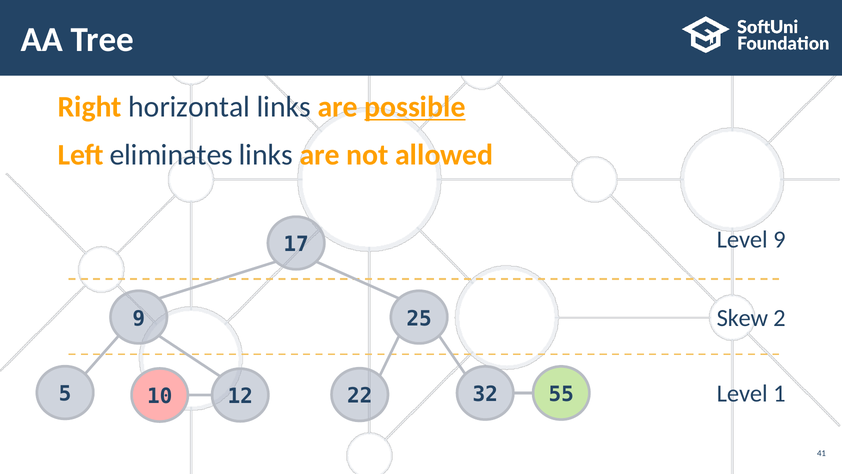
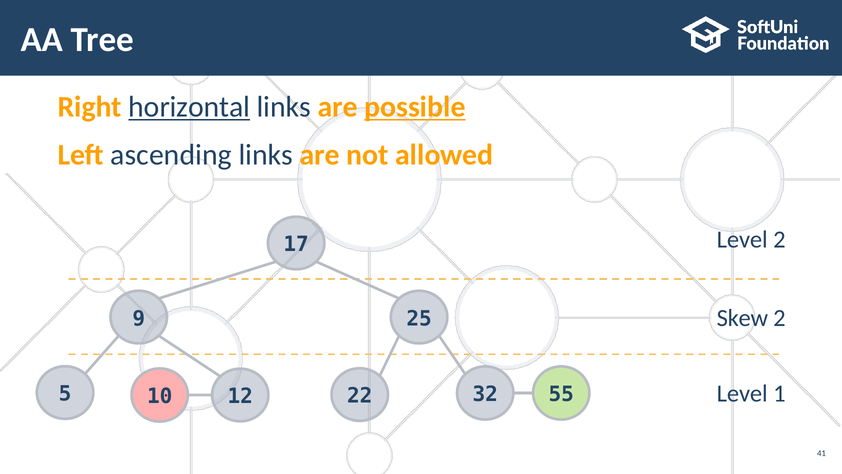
horizontal underline: none -> present (189, 107)
eliminates: eliminates -> ascending (171, 155)
Level 9: 9 -> 2 (779, 239)
